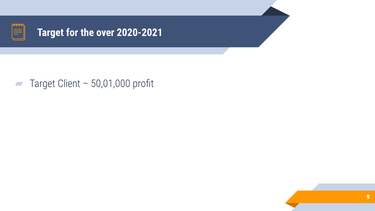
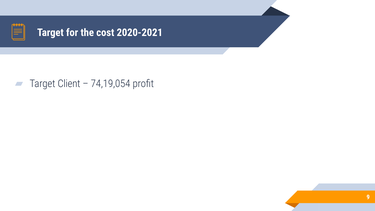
over: over -> cost (105, 33)
50,01,000: 50,01,000 -> 74,19,054 (111, 84)
